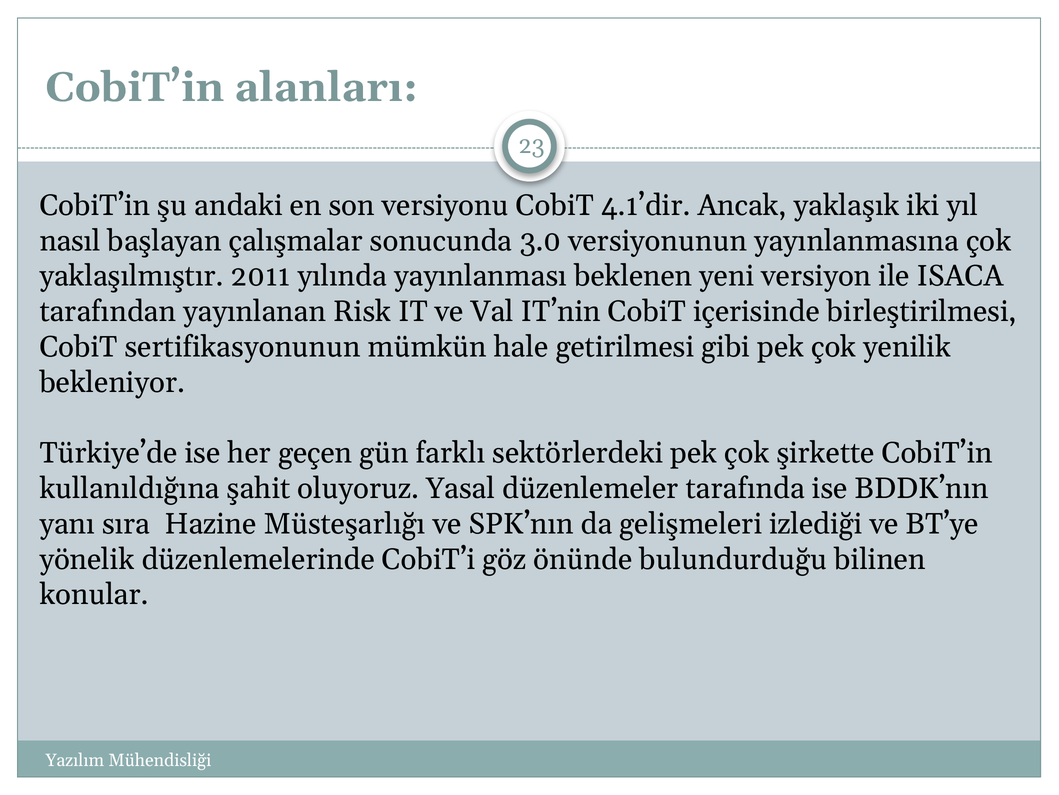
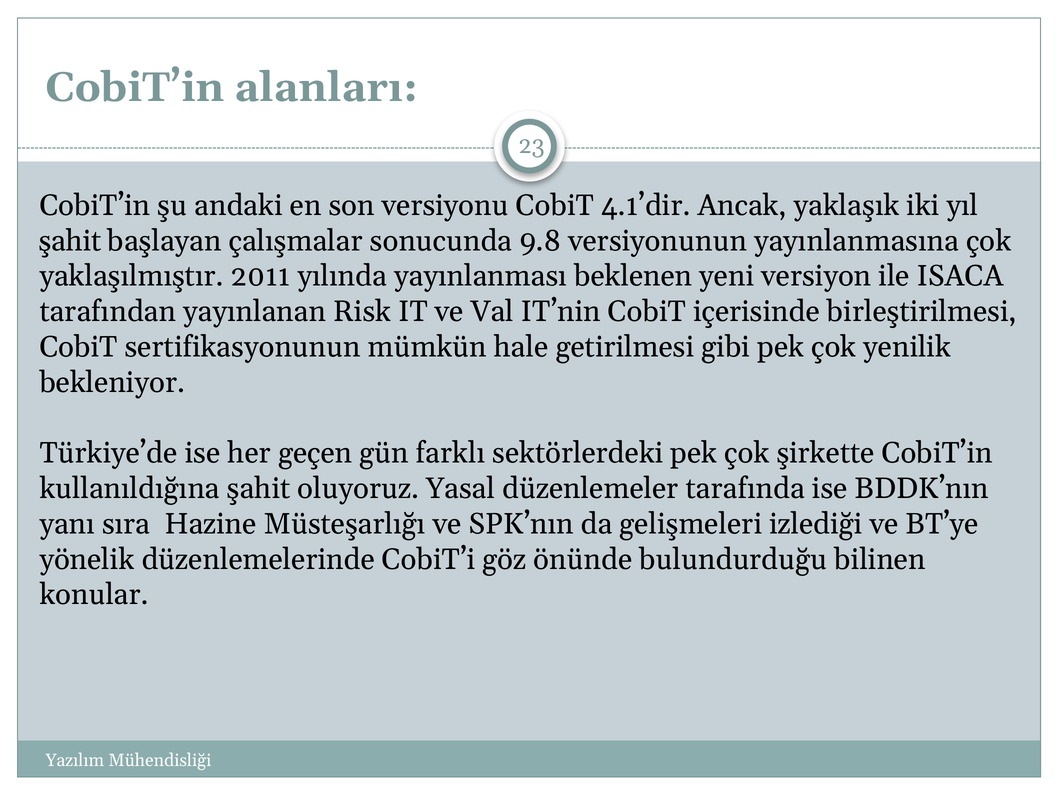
nasıl: nasıl -> şahit (70, 241)
3.0: 3.0 -> 9.8 (540, 241)
